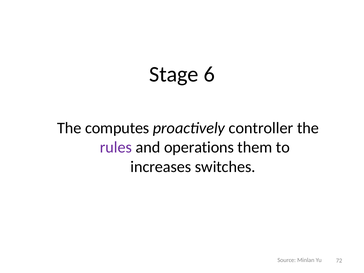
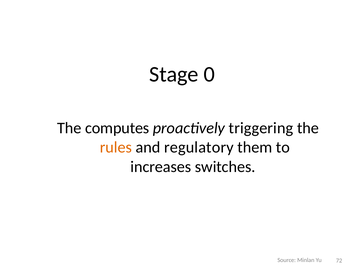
6: 6 -> 0 (209, 74)
controller: controller -> triggering (261, 128)
rules colour: purple -> orange (116, 147)
operations: operations -> regulatory (199, 147)
